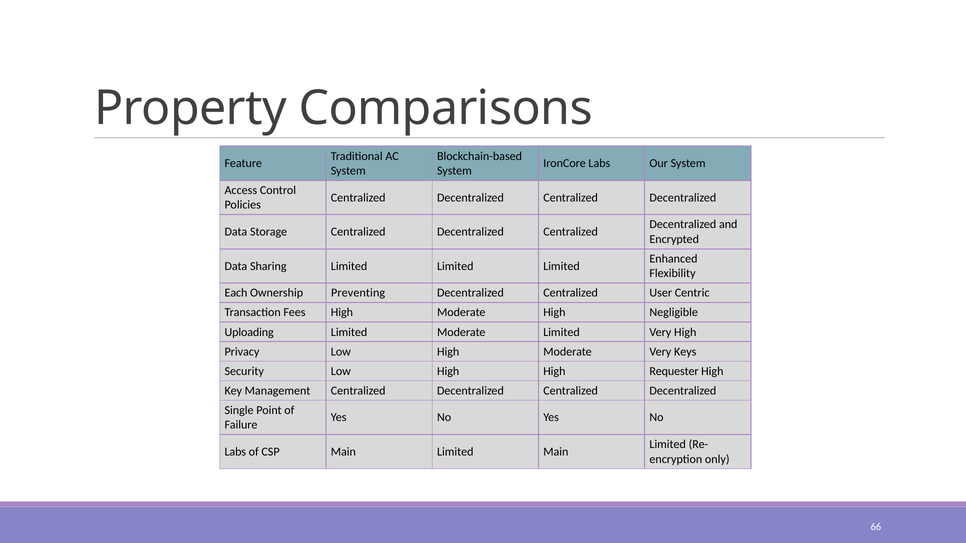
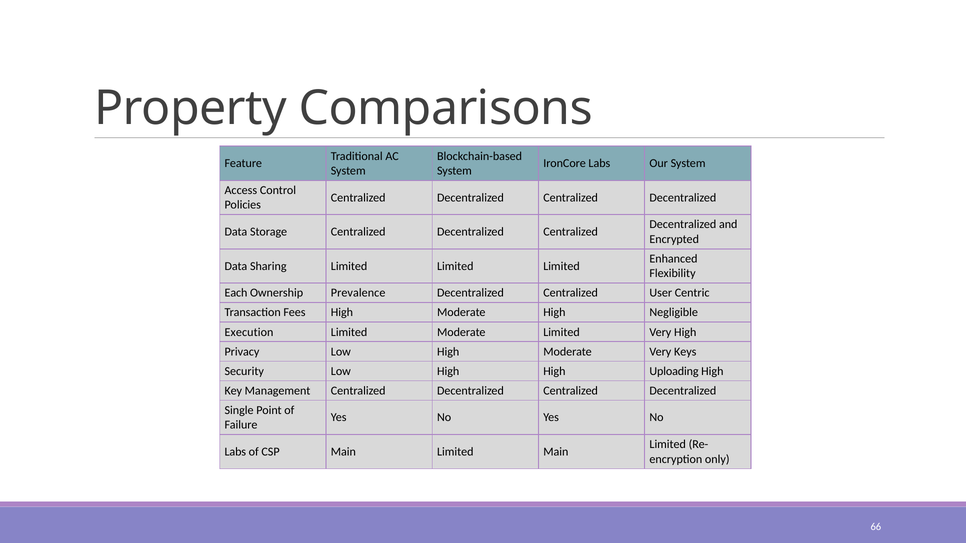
Preventing: Preventing -> Prevalence (358, 293)
Uploading: Uploading -> Execution (249, 332)
Requester: Requester -> Uploading (674, 371)
